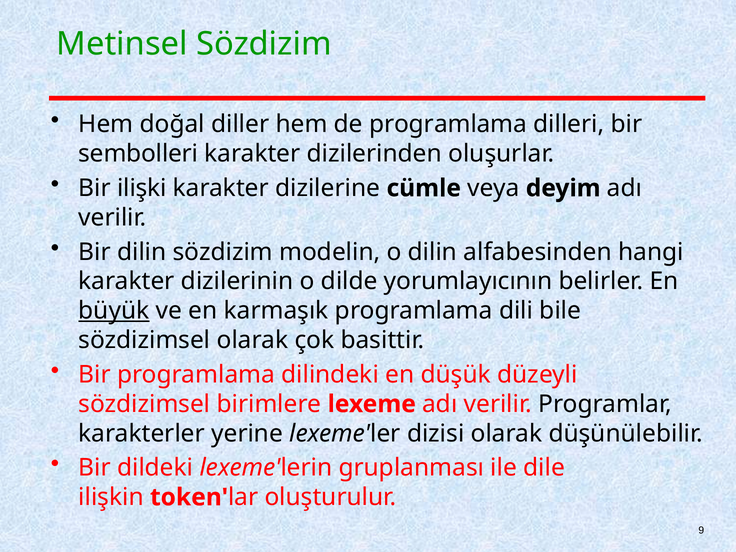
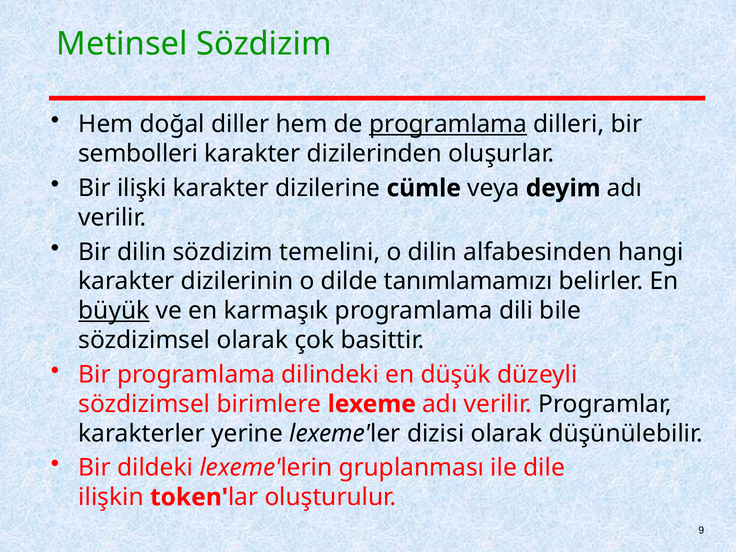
programlama underline: none -> present (448, 124)
modelin: modelin -> temelini (330, 252)
yorumlayıcının: yorumlayıcının -> tanımlamamızı (468, 281)
